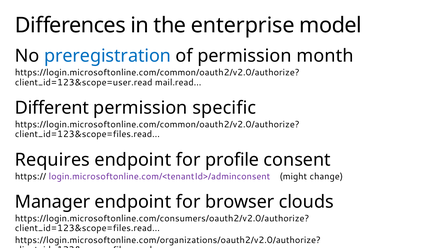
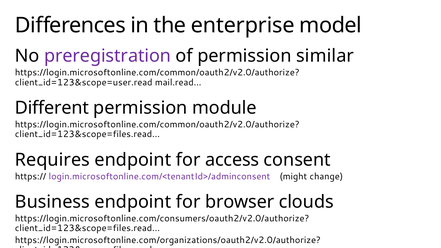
preregistration colour: blue -> purple (108, 56)
month: month -> similar (325, 56)
specific: specific -> module (224, 108)
profile: profile -> access (232, 160)
Manager: Manager -> Business (52, 202)
